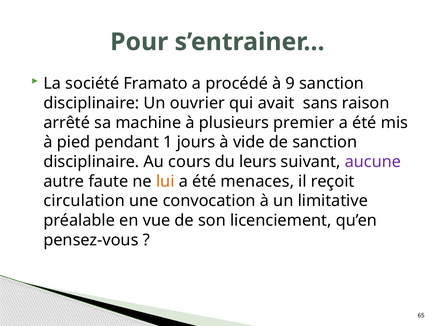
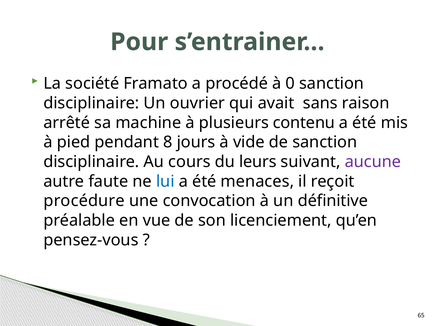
9: 9 -> 0 (290, 84)
premier: premier -> contenu (304, 123)
1: 1 -> 8 (168, 142)
lui colour: orange -> blue (165, 182)
circulation: circulation -> procédure (84, 201)
limitative: limitative -> définitive (333, 201)
